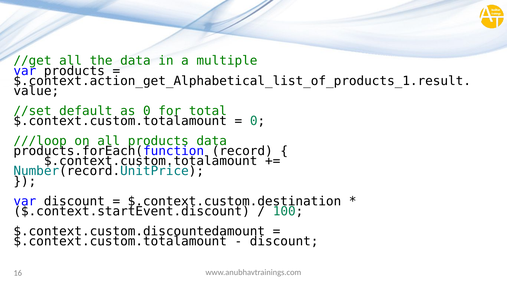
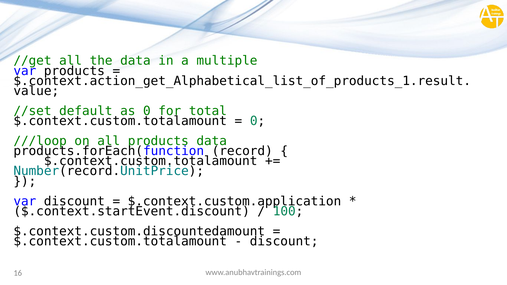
$.context.custom.destination: $.context.custom.destination -> $.context.custom.application (234, 201)
